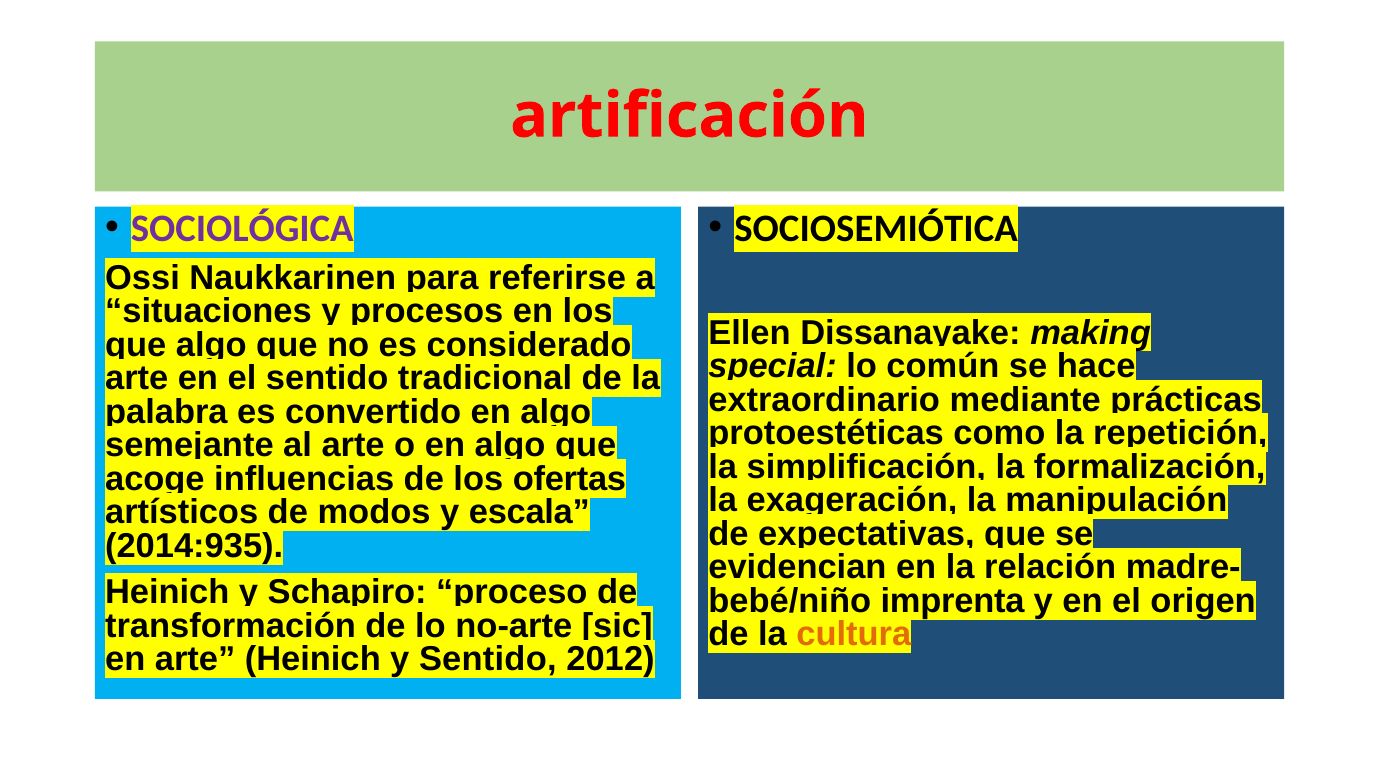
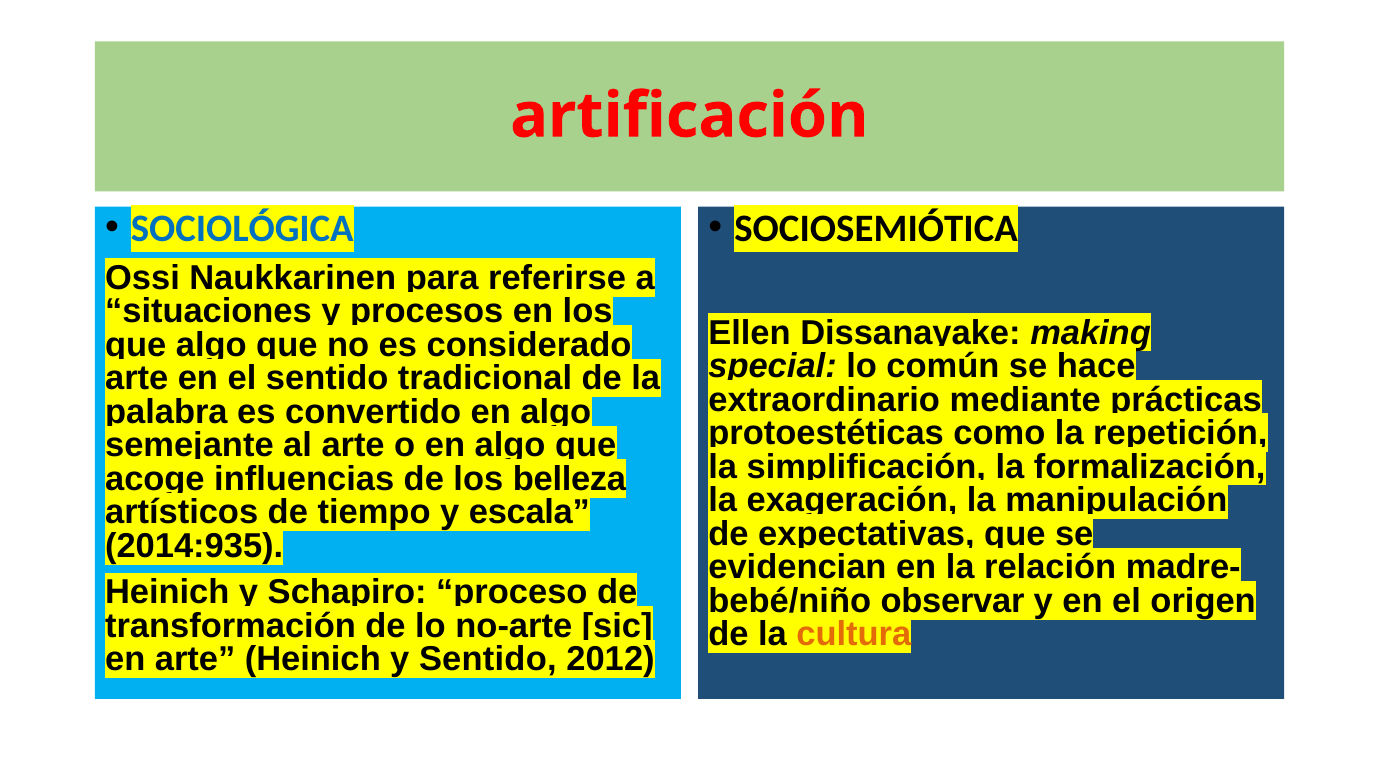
SOCIOLÓGICA colour: purple -> blue (242, 229)
ofertas: ofertas -> belleza (569, 479)
modos: modos -> tiempo (374, 512)
imprenta: imprenta -> observar (953, 601)
